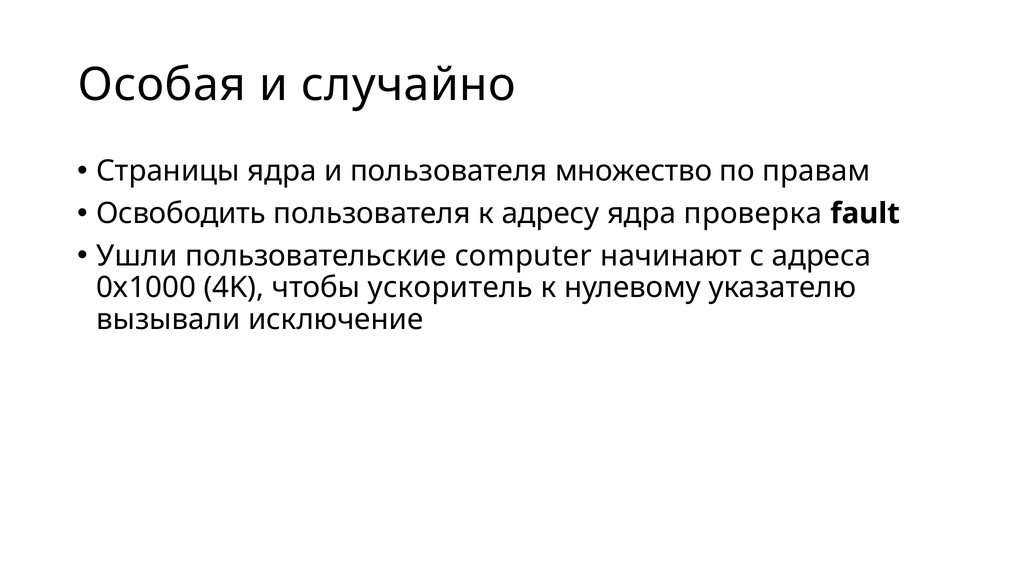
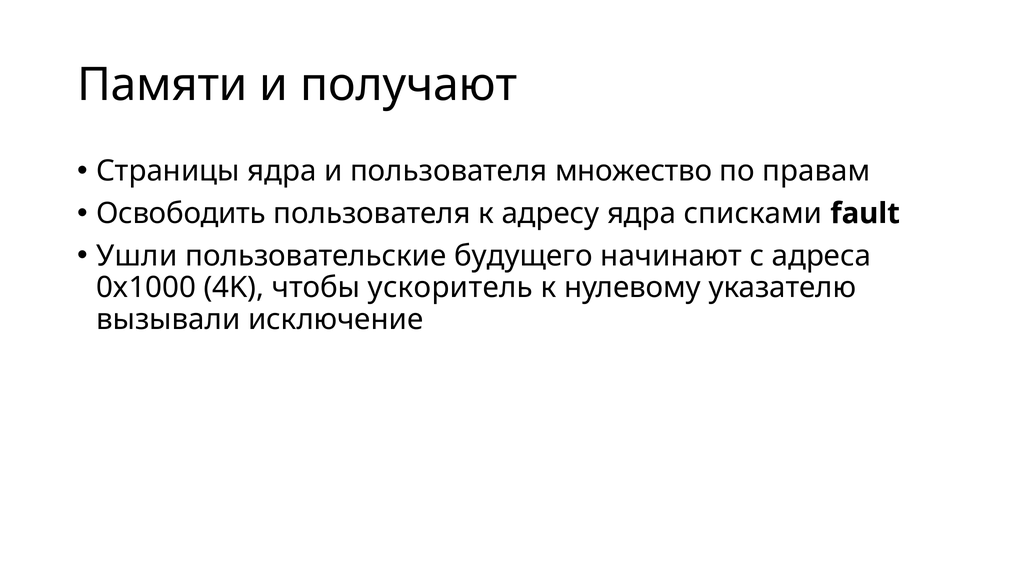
Особая: Особая -> Памяти (162, 85)
случайно: случайно -> получают (409, 85)
проверка: проверка -> списками (753, 214)
computer: computer -> будущего (523, 256)
